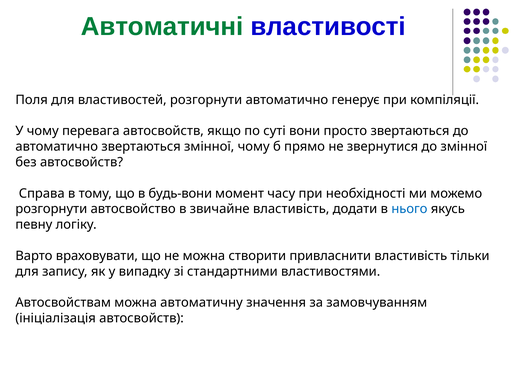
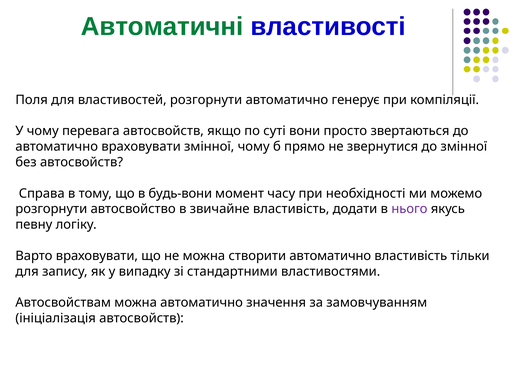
автоматично звертаються: звертаються -> враховувати (141, 147)
нього colour: blue -> purple (409, 209)
створити привласнити: привласнити -> автоматично (330, 256)
можна автоматичну: автоматичну -> автоматично (202, 303)
